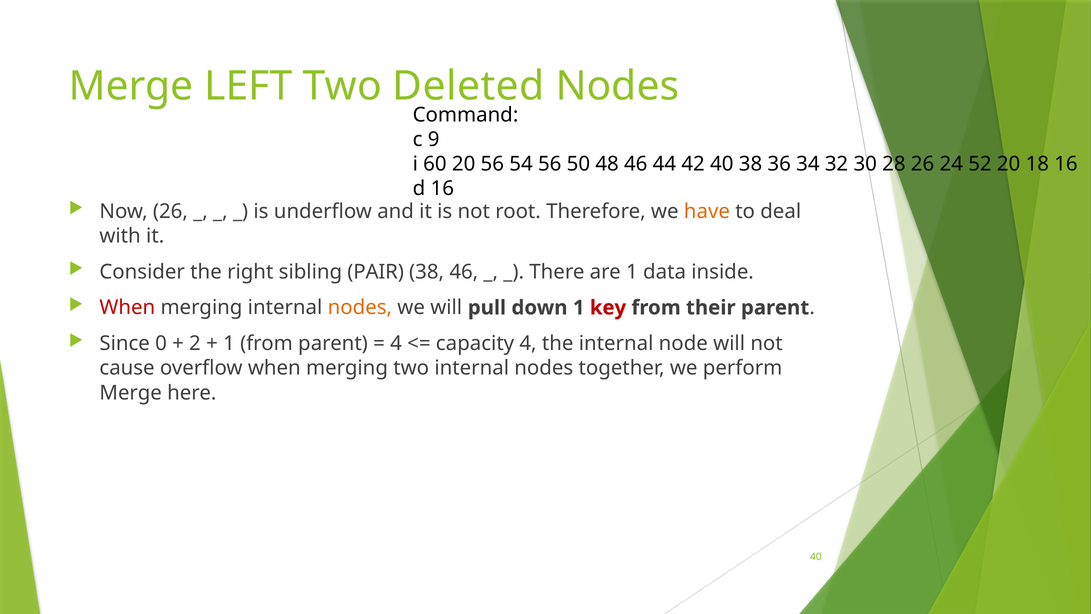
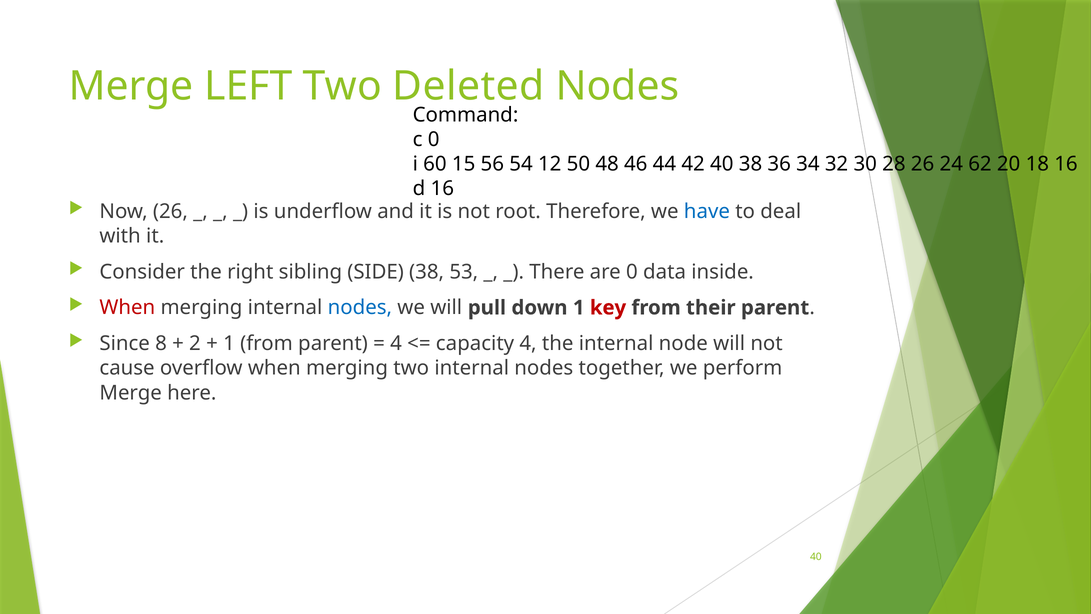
c 9: 9 -> 0 (434, 139)
60 20: 20 -> 15 (464, 164)
54 56: 56 -> 12 (550, 164)
52: 52 -> 62 (980, 164)
have colour: orange -> blue (707, 211)
PAIR: PAIR -> SIDE (376, 272)
38 46: 46 -> 53 (464, 272)
are 1: 1 -> 0 (632, 272)
nodes colour: orange -> blue (360, 308)
0: 0 -> 8 (161, 343)
